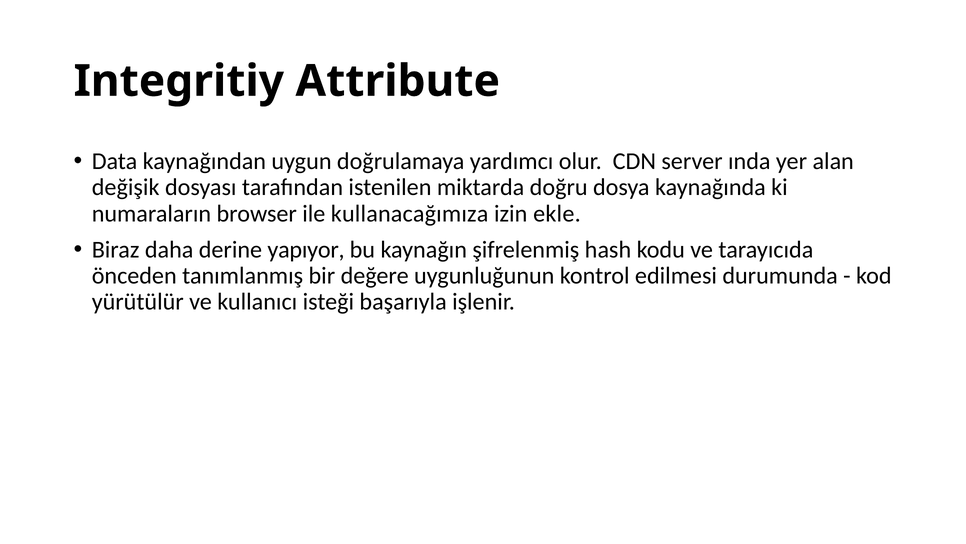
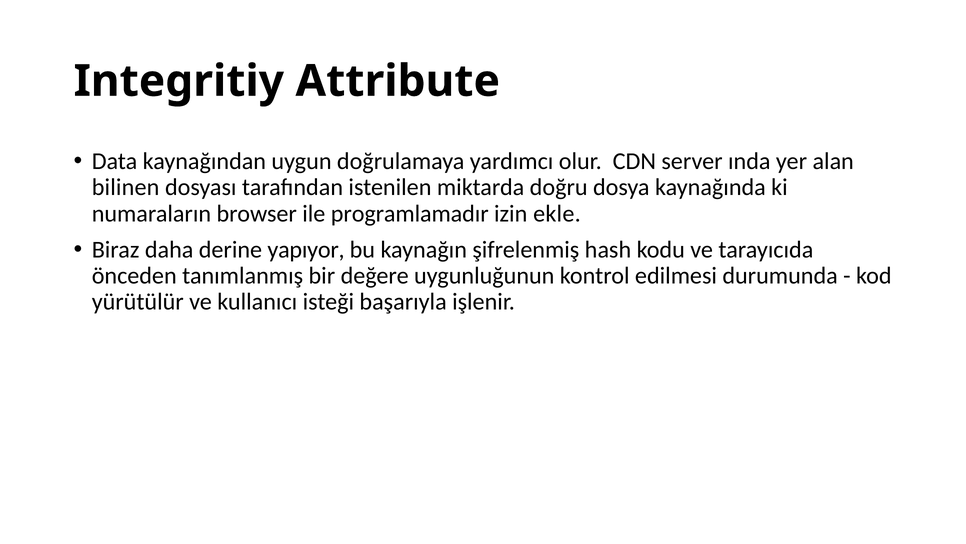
değişik: değişik -> bilinen (126, 187)
kullanacağımıza: kullanacağımıza -> programlamadır (410, 213)
